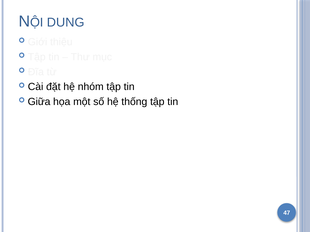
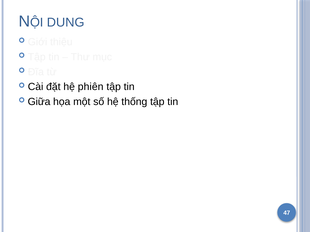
nhóm: nhóm -> phiên (91, 87)
